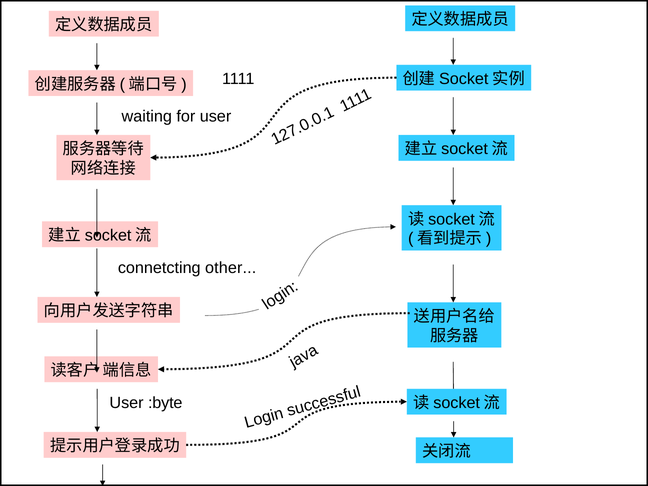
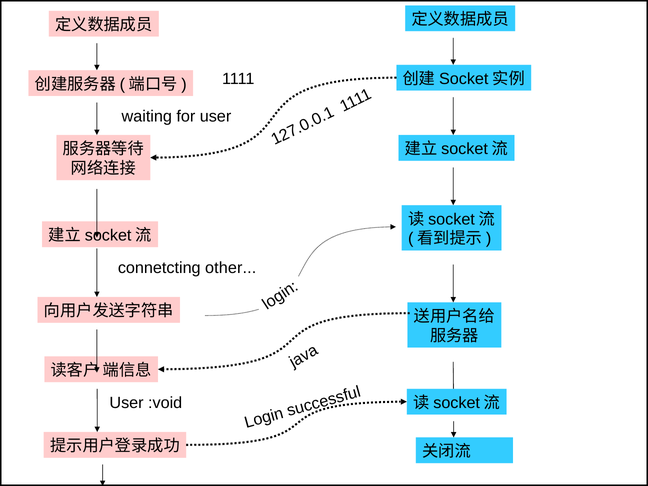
:byte: :byte -> :void (165, 403)
